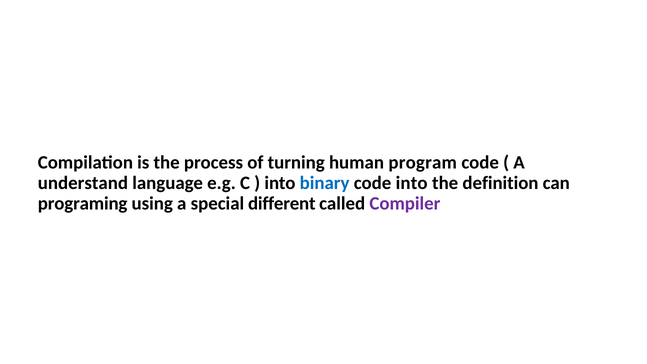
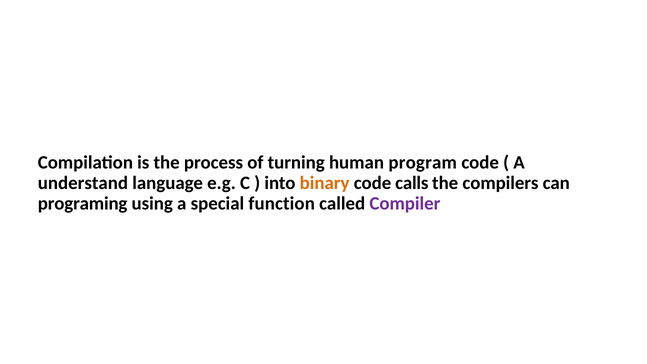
binary colour: blue -> orange (325, 183)
code into: into -> calls (412, 183)
definition: definition -> compilers (500, 183)
different: different -> function (282, 203)
